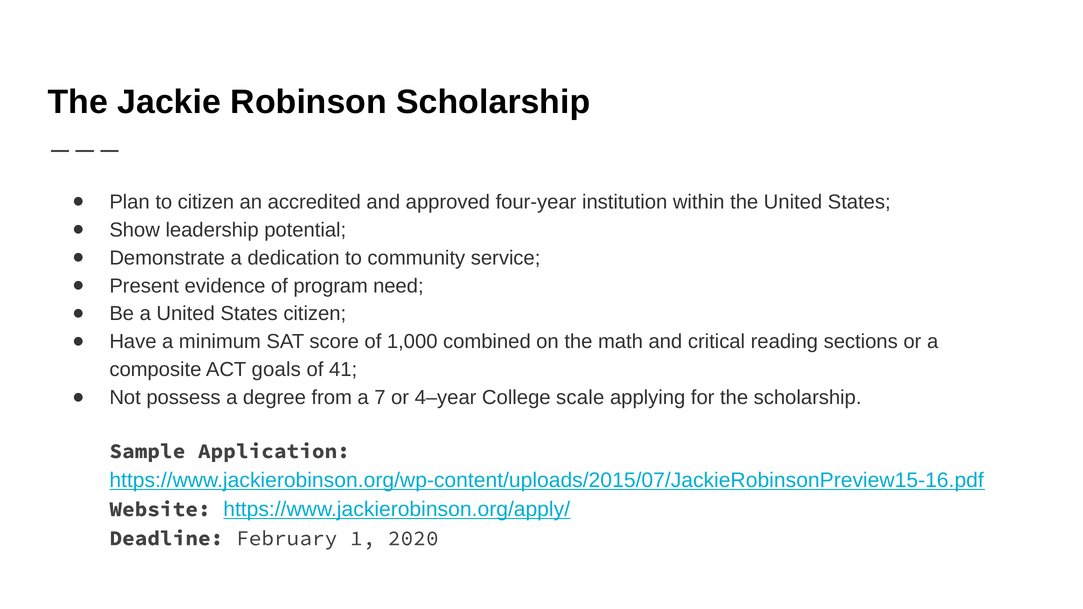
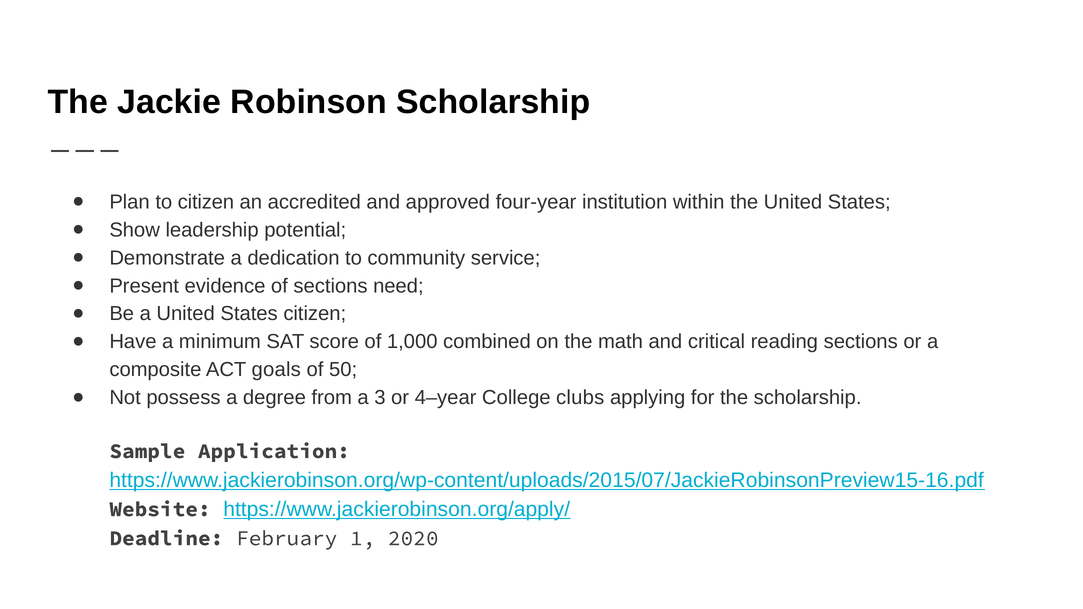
of program: program -> sections (331, 286)
41: 41 -> 50 (343, 370)
7: 7 -> 3 (380, 398)
scale: scale -> clubs (580, 398)
